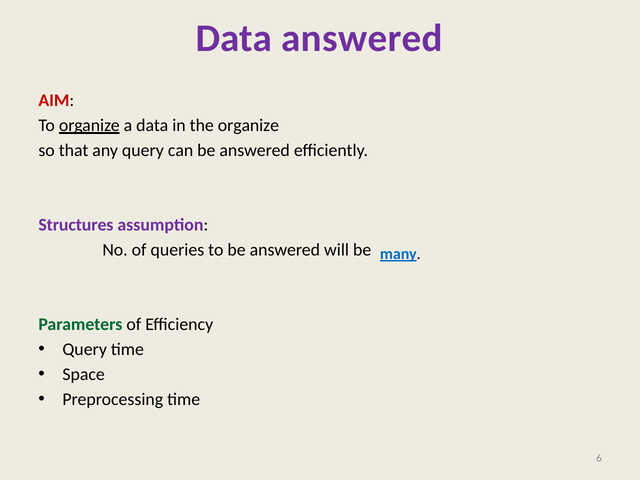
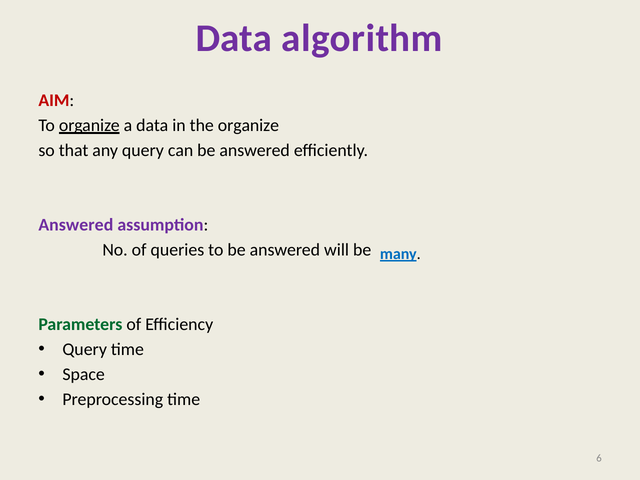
Data answered: answered -> algorithm (362, 38)
Structures: Structures -> Answered (76, 225)
